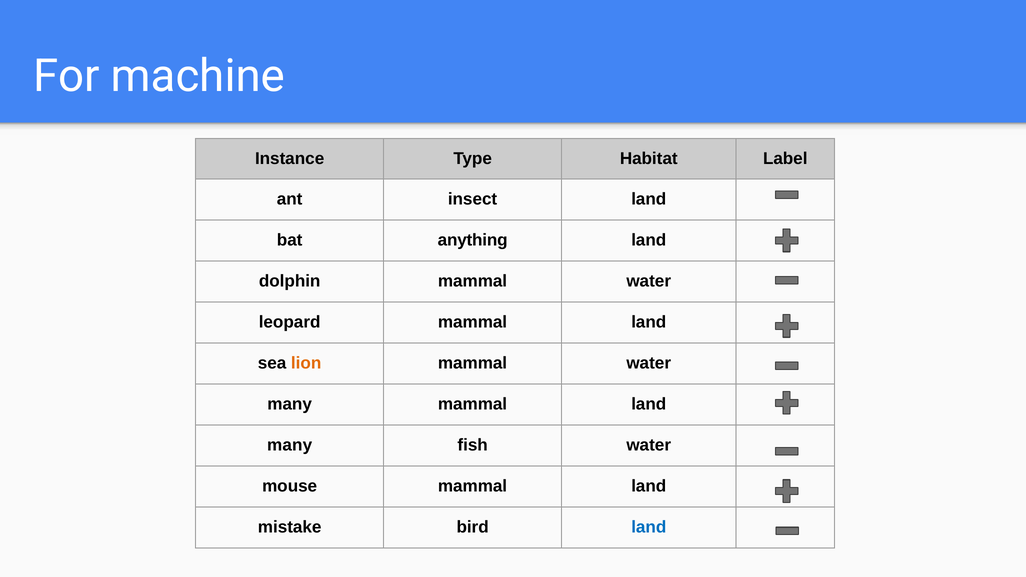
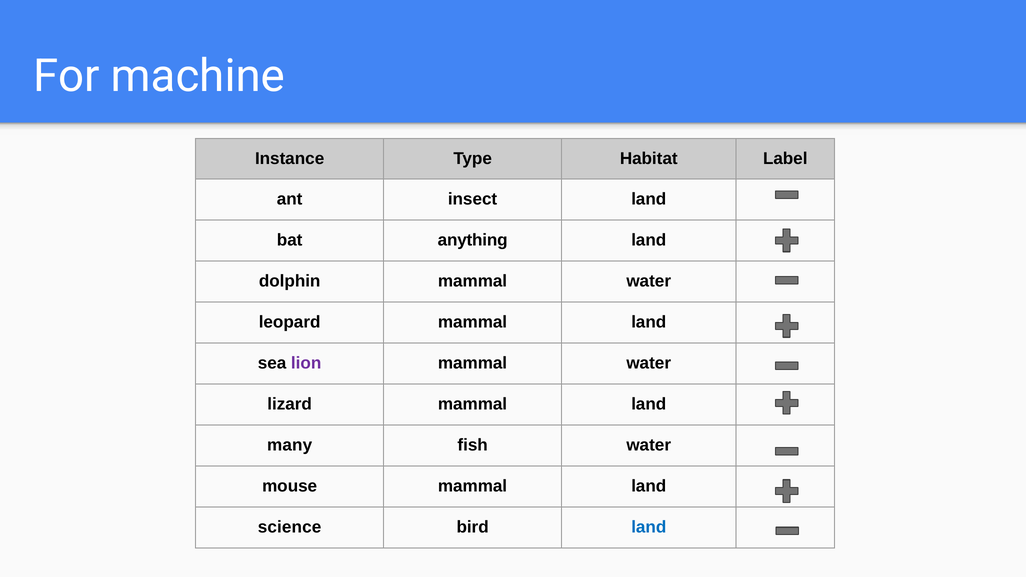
lion colour: orange -> purple (306, 363)
many: many -> lizard (290, 404)
mistake: mistake -> science (290, 527)
